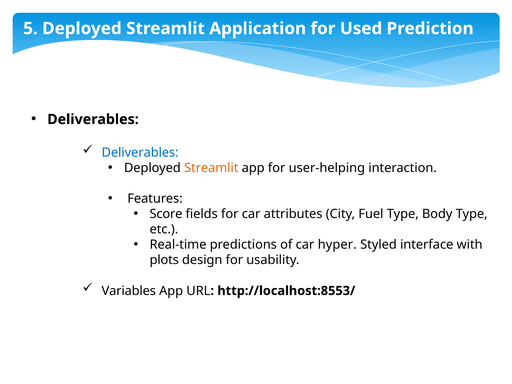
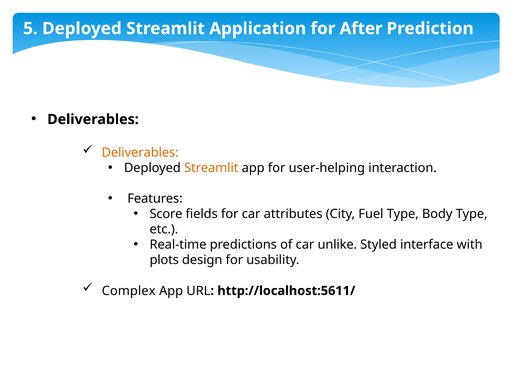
Used: Used -> After (361, 29)
Deliverables colour: blue -> orange (140, 153)
hyper: hyper -> unlike (337, 245)
Variables: Variables -> Complex (129, 291)
http://localhost:8553/: http://localhost:8553/ -> http://localhost:5611/ (286, 291)
